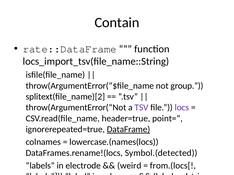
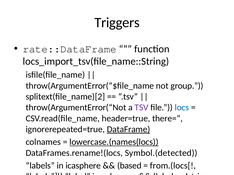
Contain: Contain -> Triggers (117, 23)
locs colour: purple -> blue (182, 108)
point=“: point=“ -> there=“ (167, 119)
lowercase.(names(locs underline: none -> present (114, 142)
in electrode: electrode -> icasphere (83, 166)
weird: weird -> based (129, 166)
